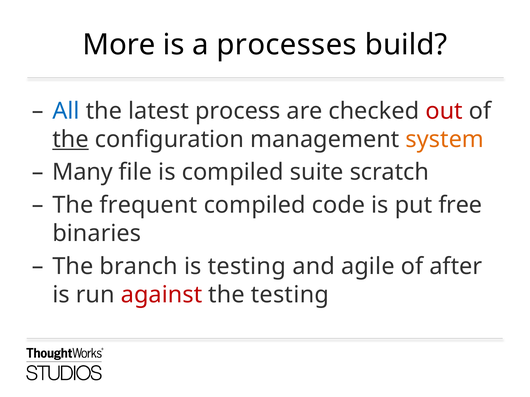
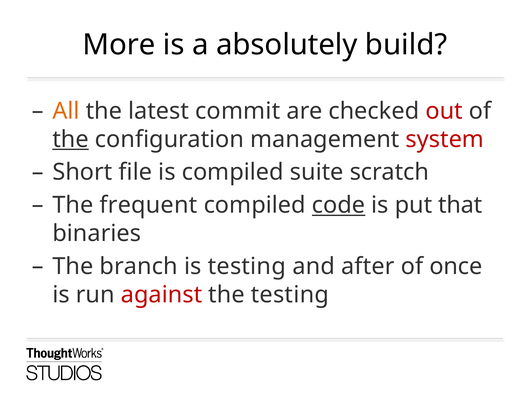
processes: processes -> absolutely (287, 45)
All colour: blue -> orange (66, 111)
process: process -> commit (238, 111)
system colour: orange -> red (445, 139)
Many: Many -> Short (82, 172)
code underline: none -> present (339, 205)
free: free -> that (460, 205)
agile: agile -> after (368, 267)
after: after -> once (456, 267)
